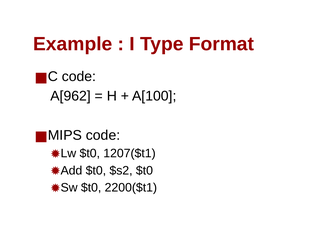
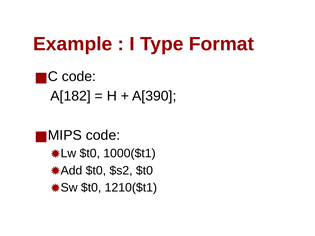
A[962: A[962 -> A[182 (71, 96)
A[100: A[100 -> A[390 (154, 96)
1207($t1: 1207($t1 -> 1000($t1 (129, 153)
2200($t1: 2200($t1 -> 1210($t1 (131, 188)
